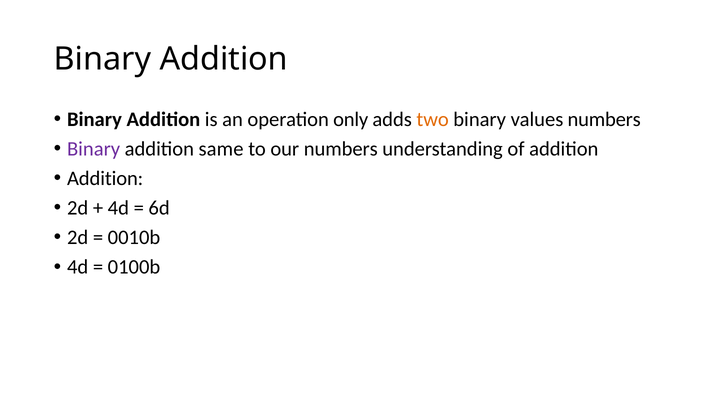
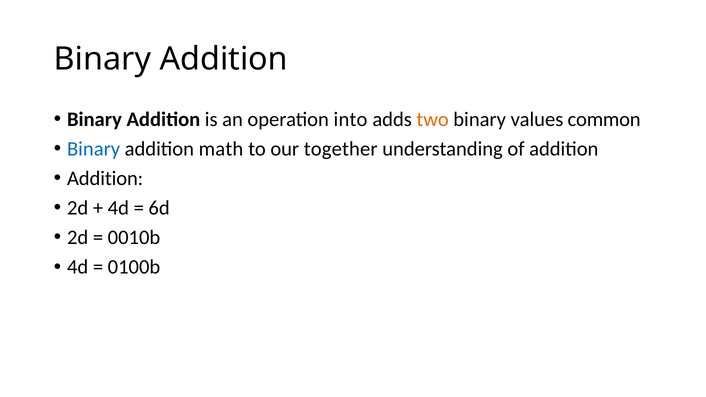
only: only -> into (351, 119)
values numbers: numbers -> common (604, 119)
Binary colour: purple -> blue (94, 149)
same: same -> math (221, 149)
our numbers: numbers -> together (341, 149)
